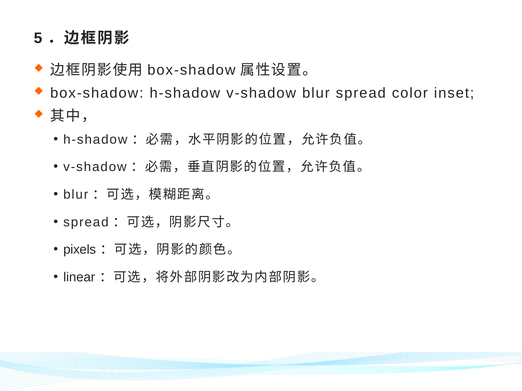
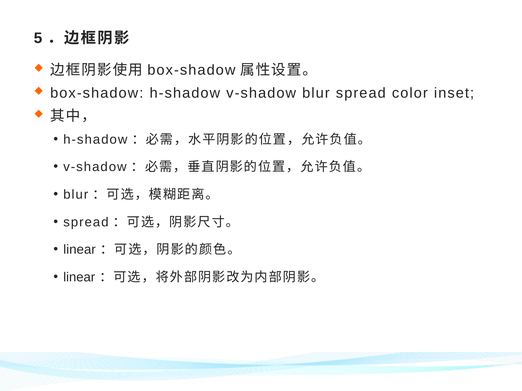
pixels: pixels -> linear (80, 250)
